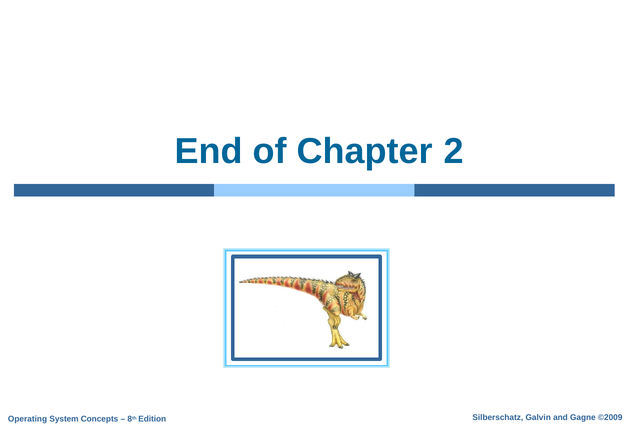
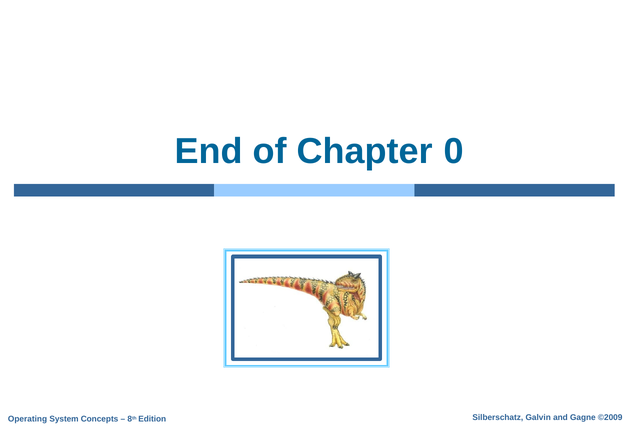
2: 2 -> 0 (454, 151)
